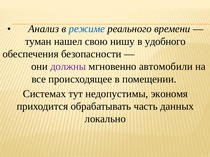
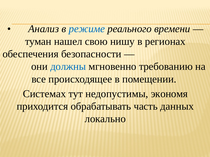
удобного: удобного -> регионах (165, 42)
должны colour: purple -> blue (68, 67)
автомобили: автомобили -> требованию (166, 67)
